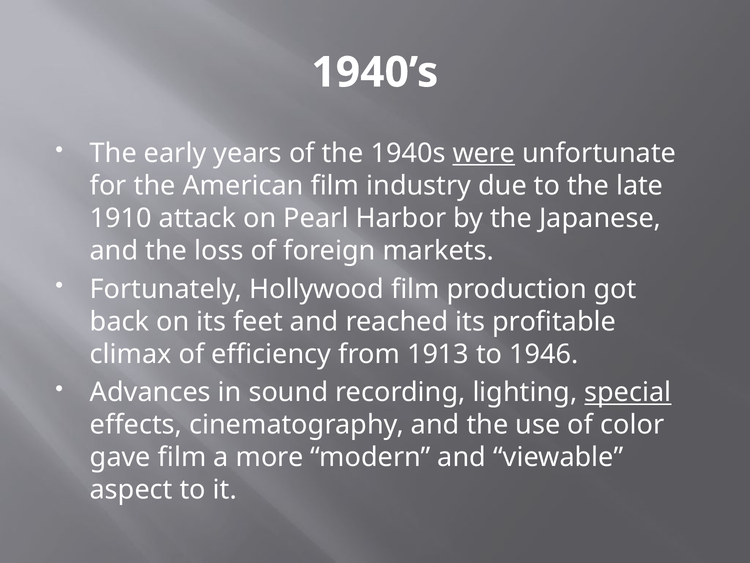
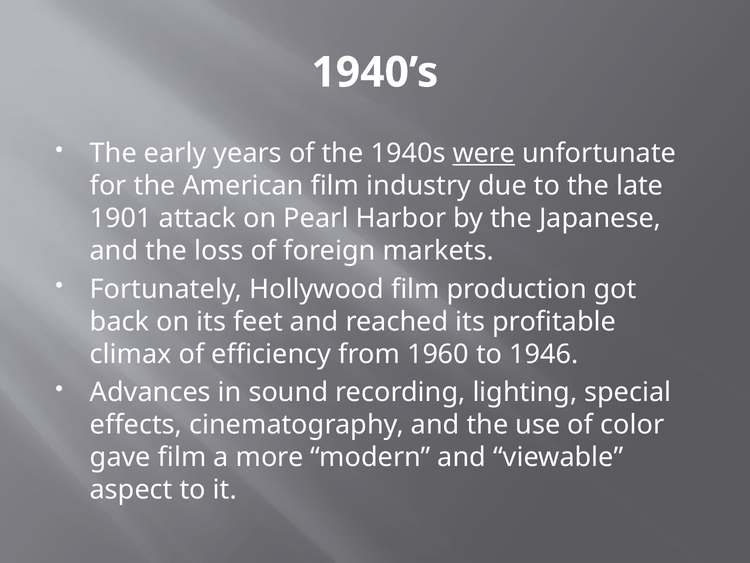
1910: 1910 -> 1901 (121, 218)
1913: 1913 -> 1960 (438, 354)
special underline: present -> none (628, 392)
